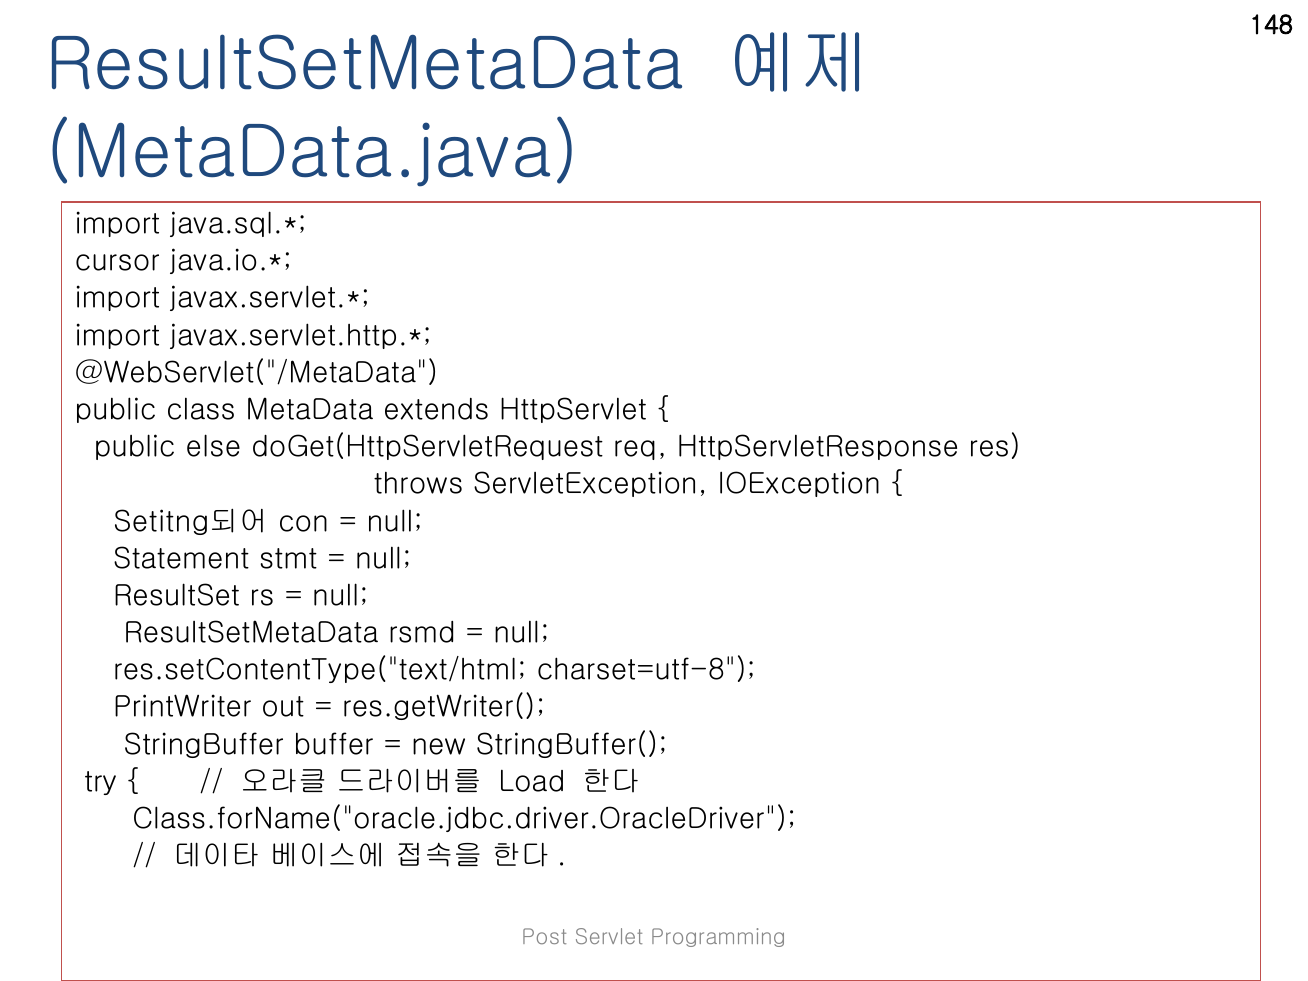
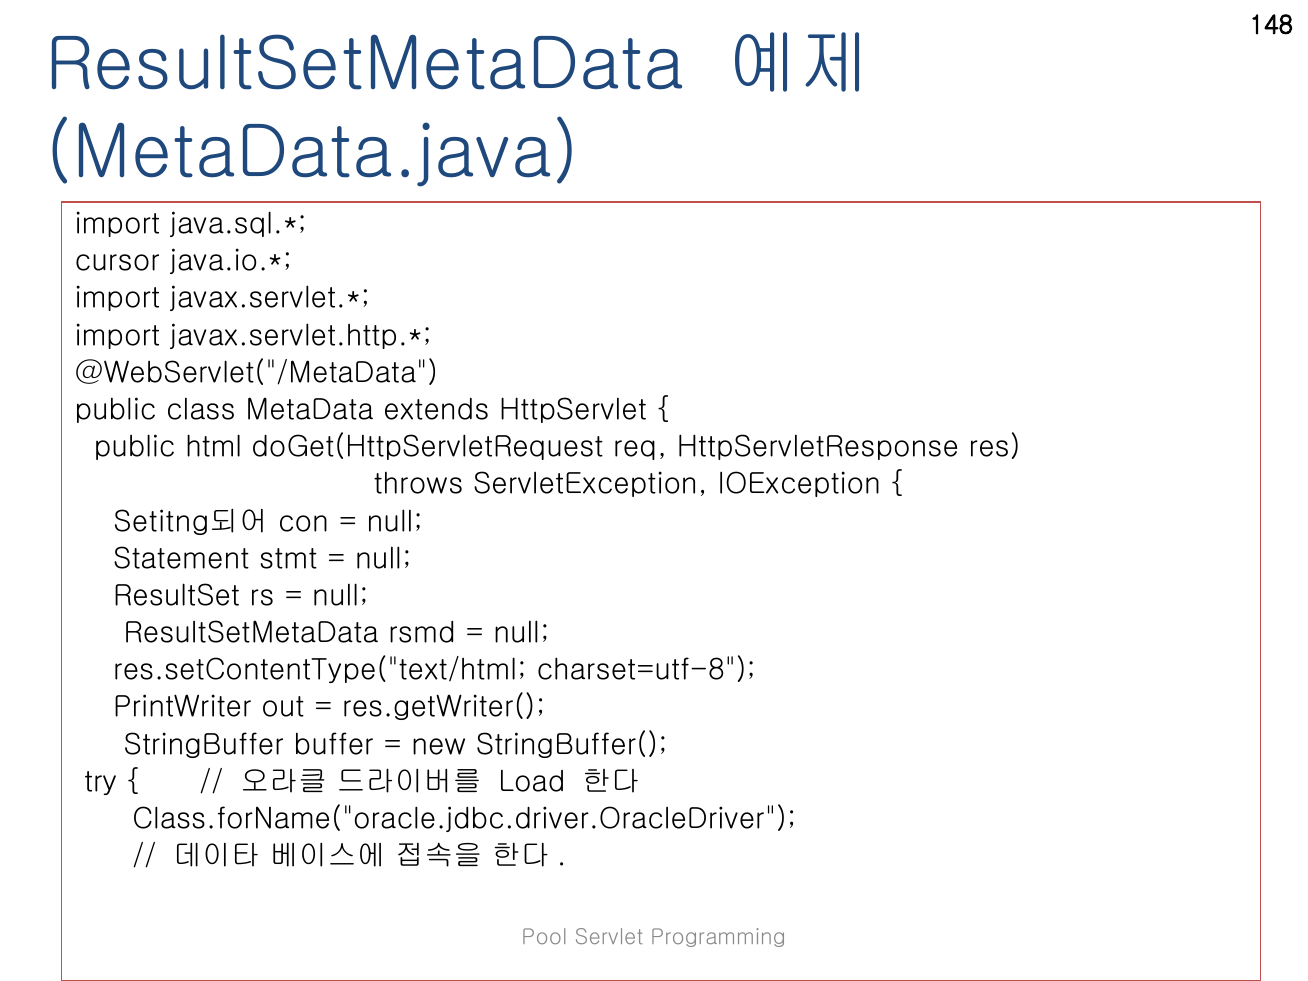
else: else -> html (214, 447)
Post: Post -> Pool (544, 937)
